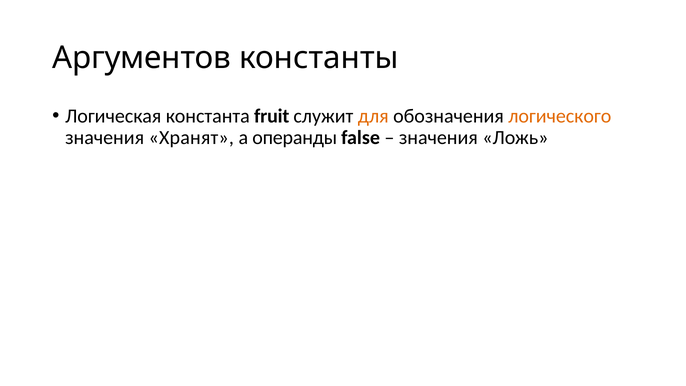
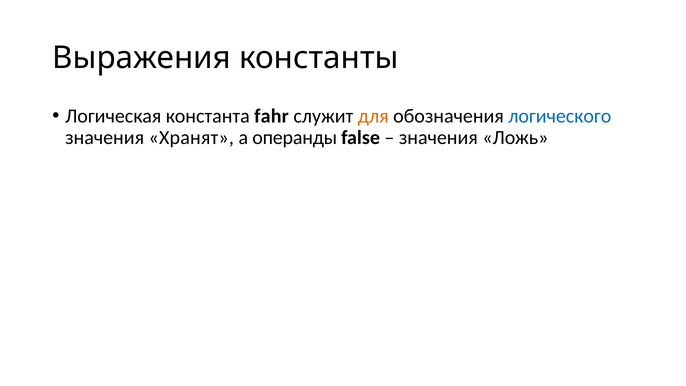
Аргументов: Аргументов -> Выражения (142, 58)
fruit: fruit -> fahr (272, 116)
логического colour: orange -> blue (560, 116)
